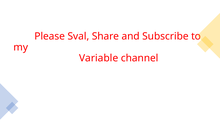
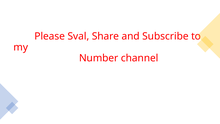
Variable: Variable -> Number (99, 58)
